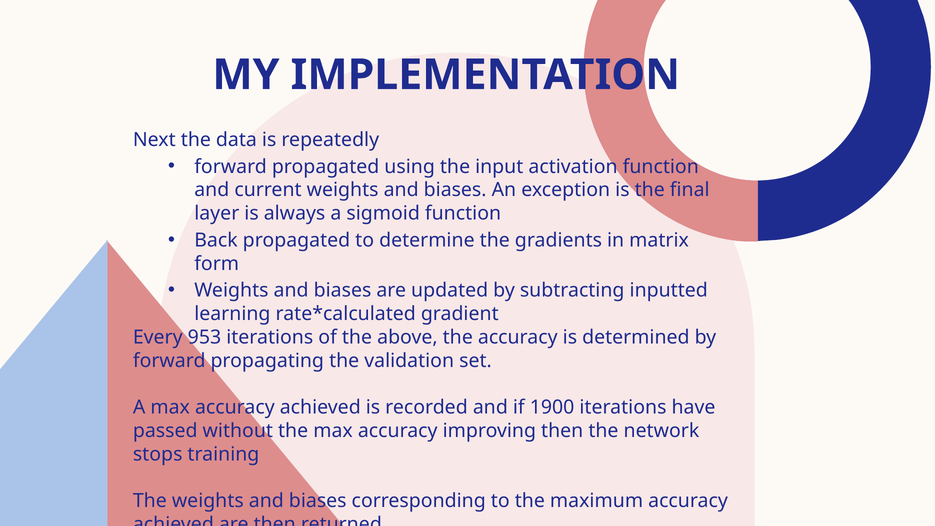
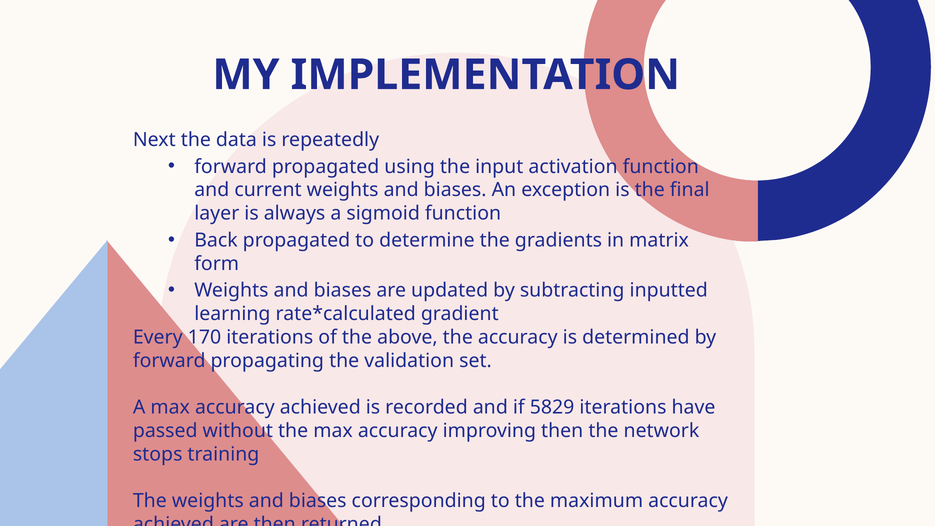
953: 953 -> 170 (204, 337)
1900: 1900 -> 5829 (552, 407)
